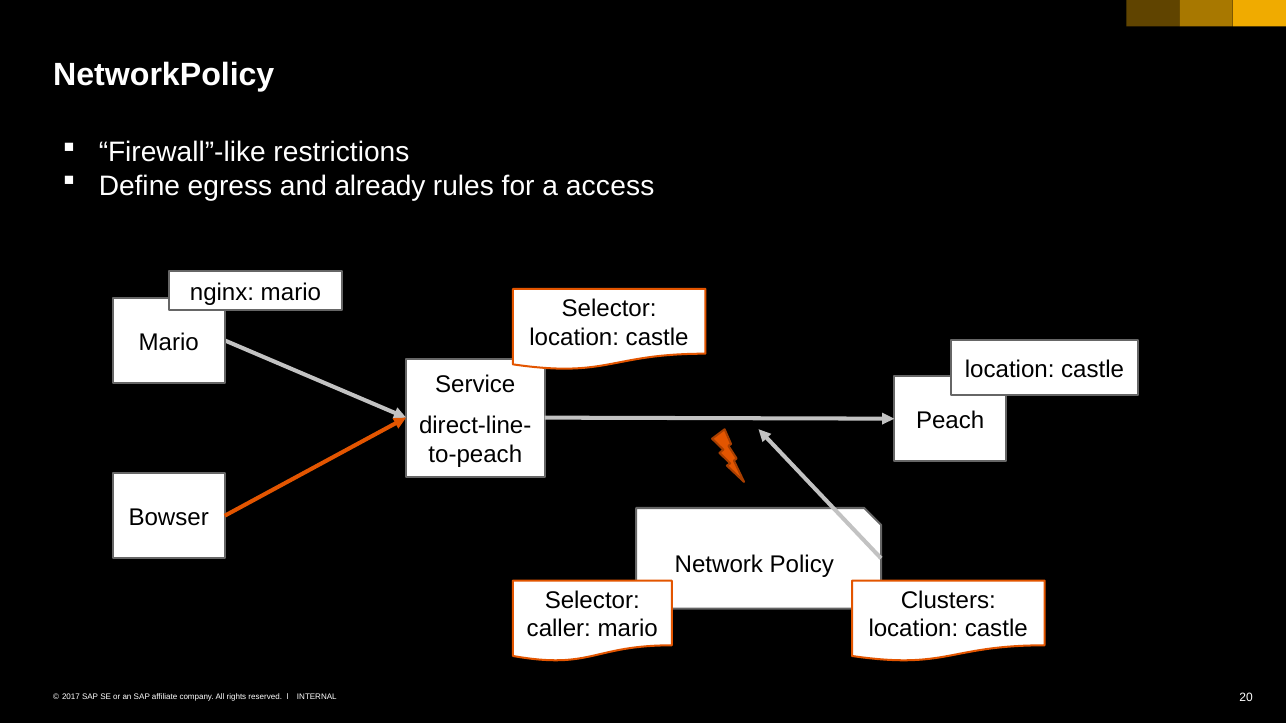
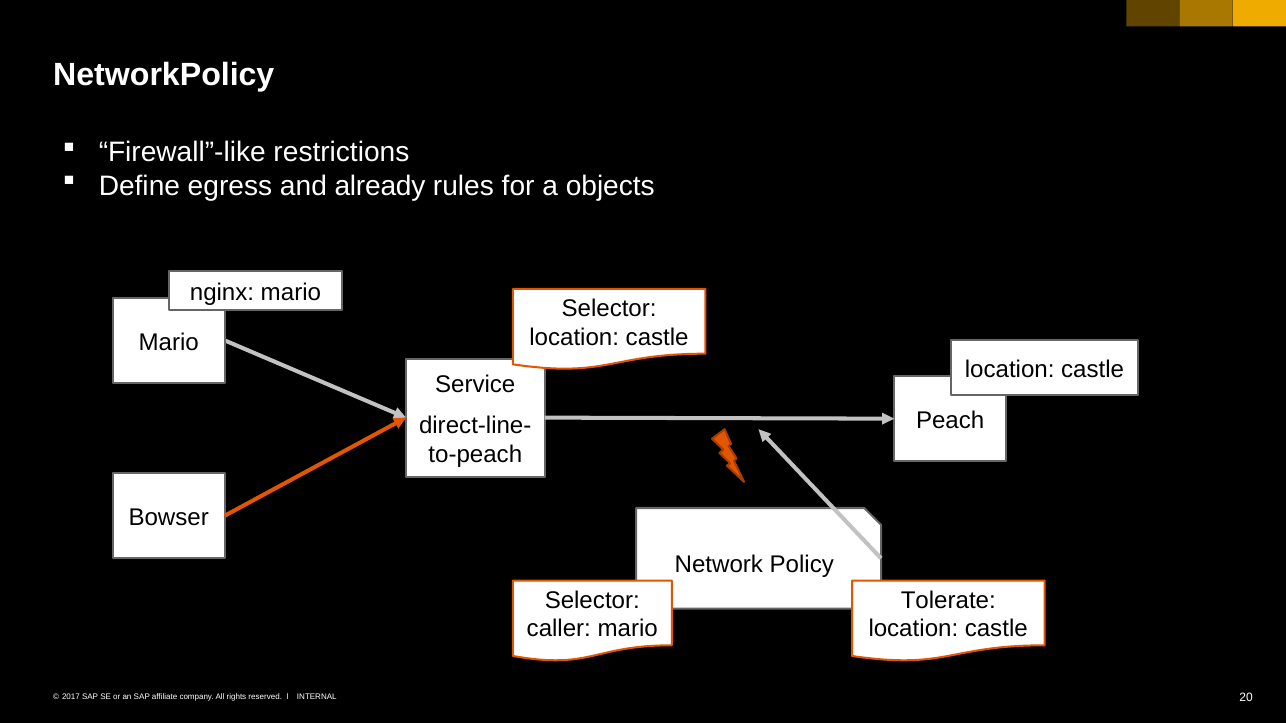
access: access -> objects (610, 186)
Clusters: Clusters -> Tolerate (948, 600)
